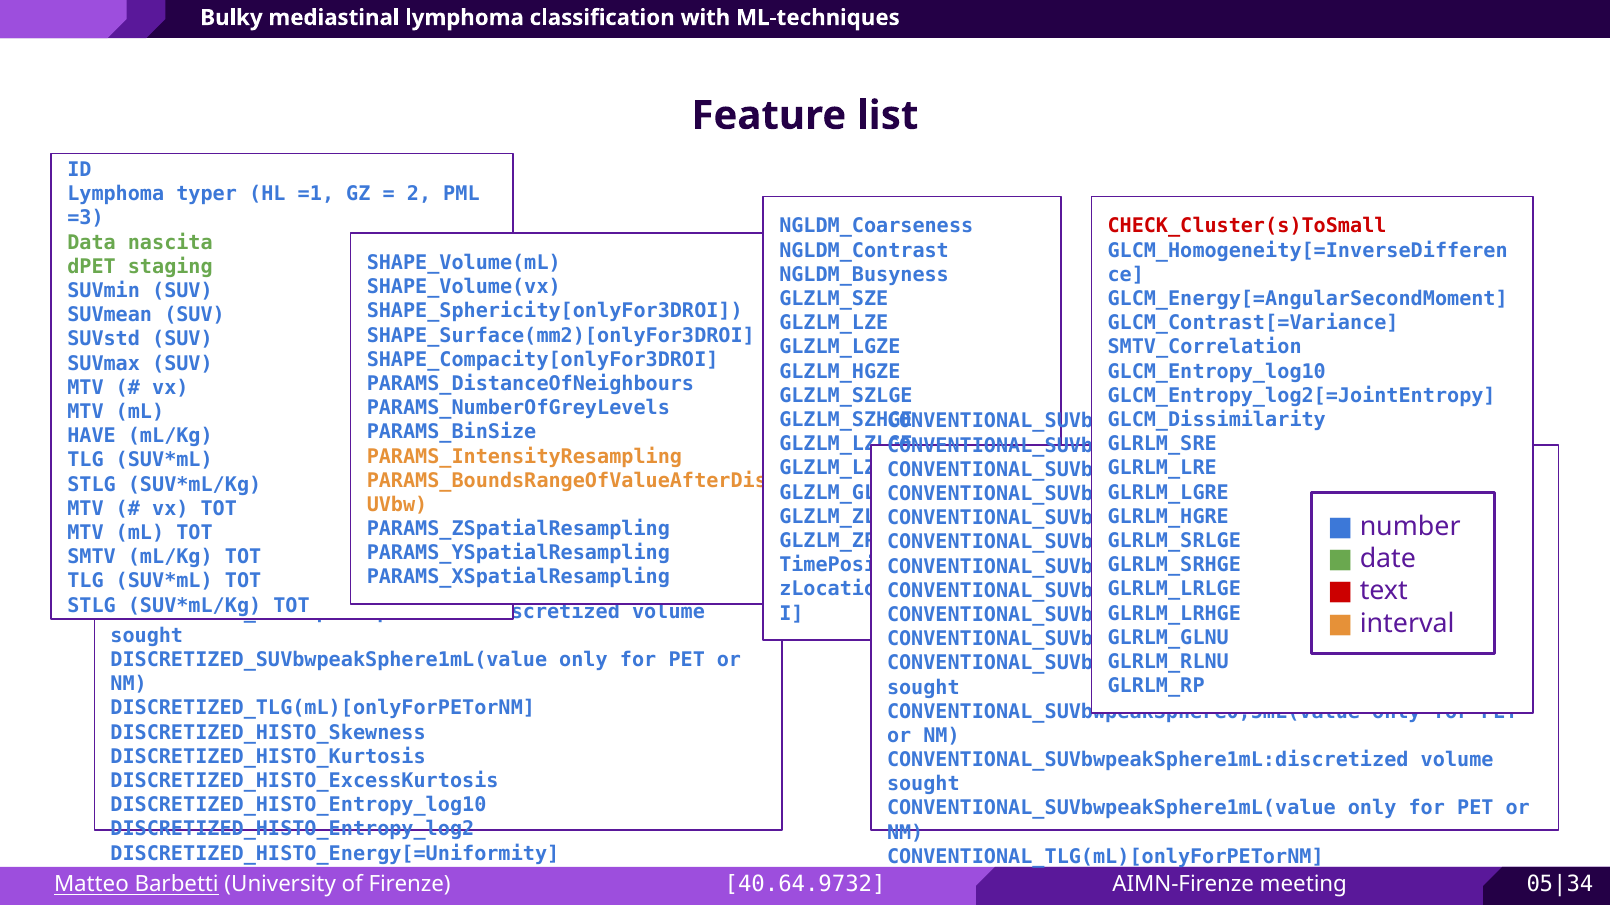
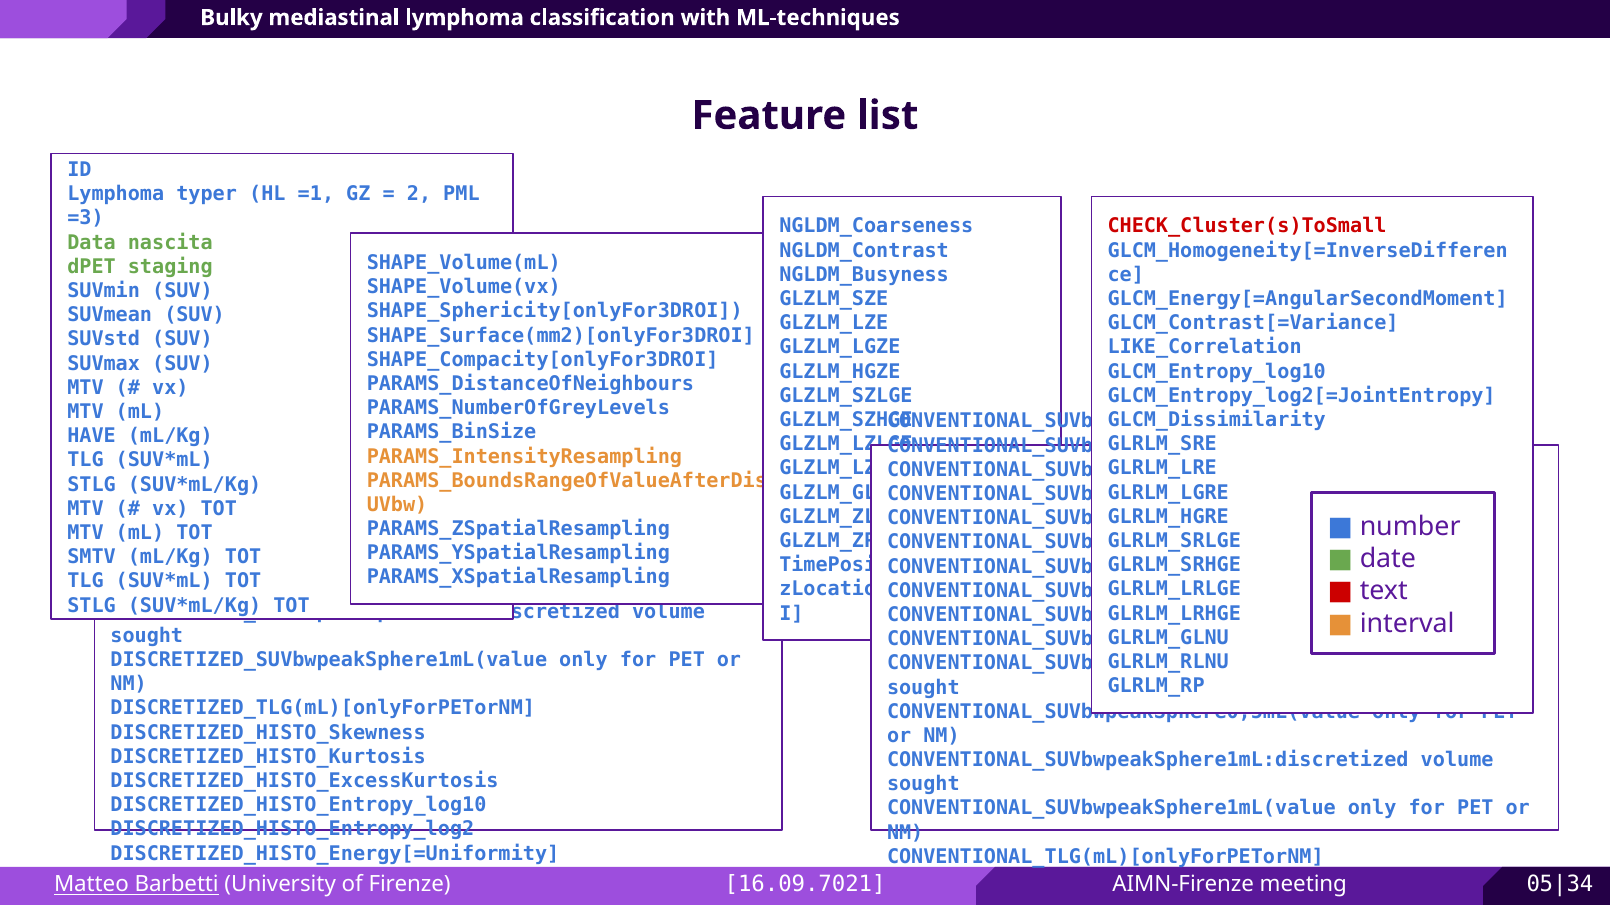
SMTV_Correlation: SMTV_Correlation -> LIKE_Correlation (1205, 347)
40.64.9732: 40.64.9732 -> 16.09.7021 (805, 885)
